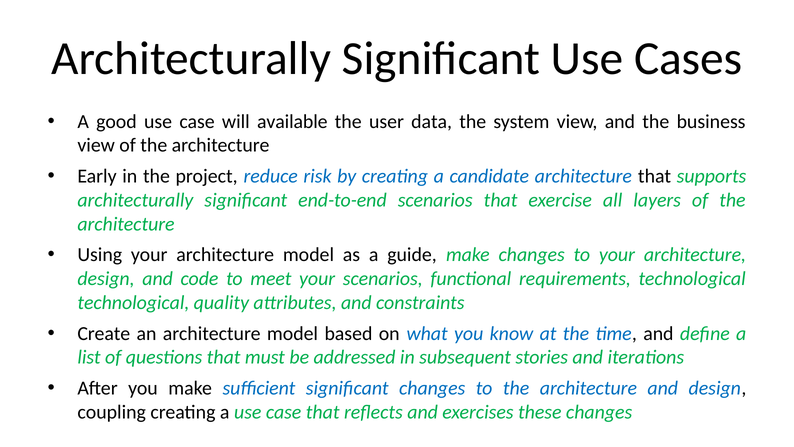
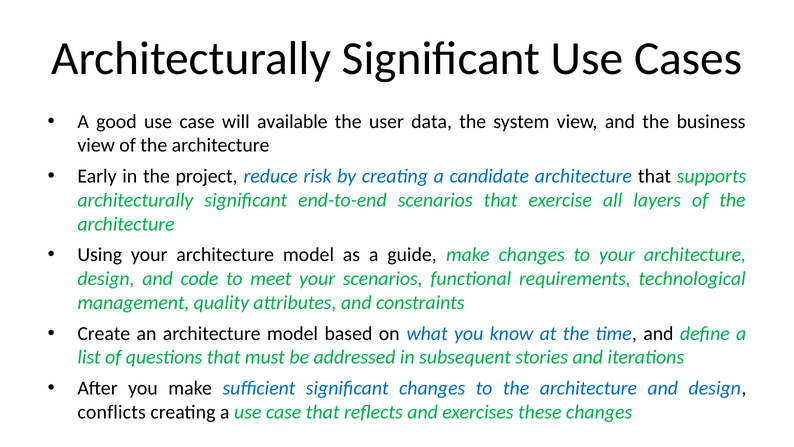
technological: technological -> management (133, 302)
coupling: coupling -> conflicts (112, 412)
